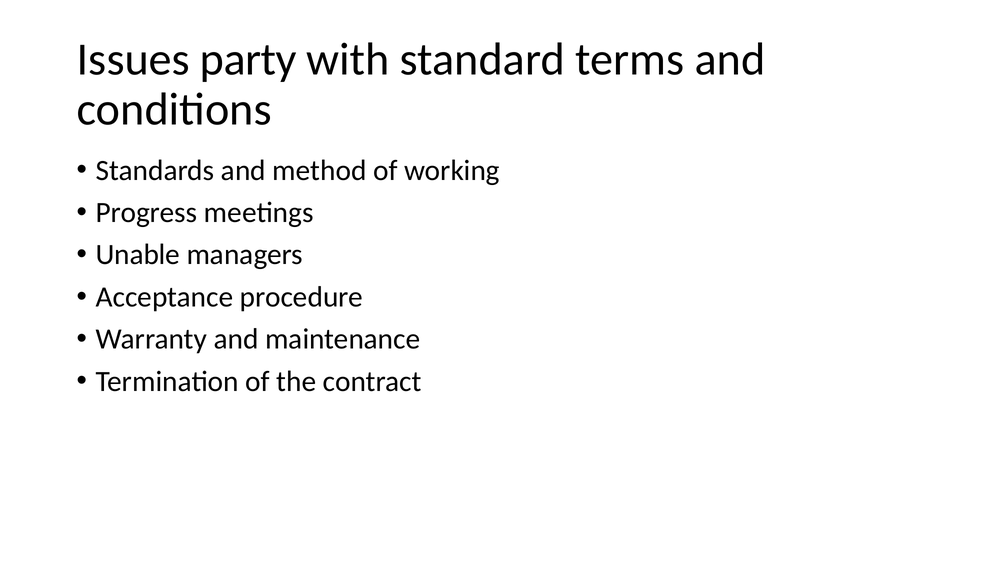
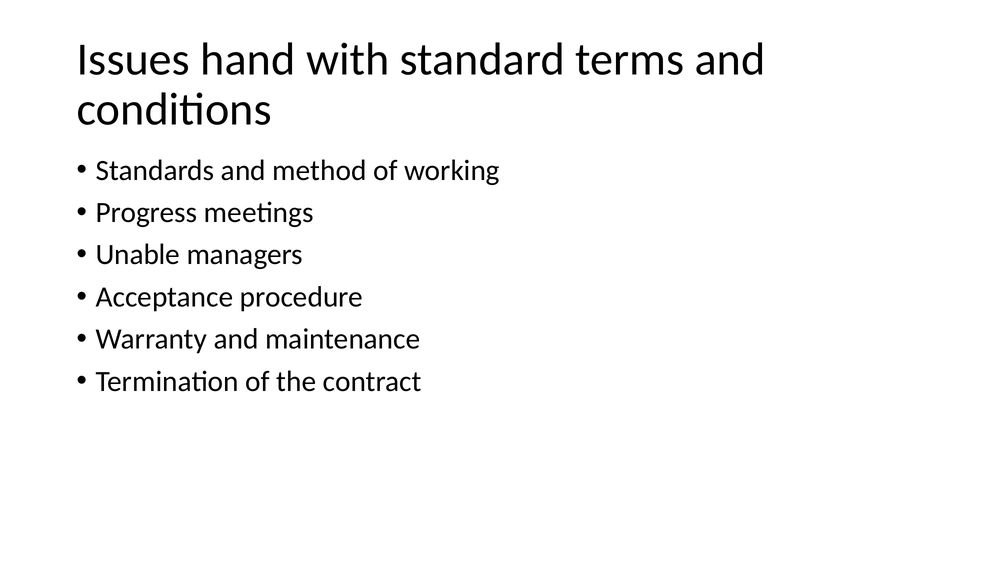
party: party -> hand (248, 60)
